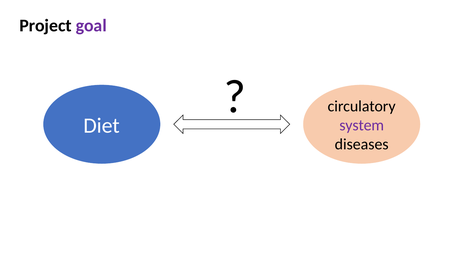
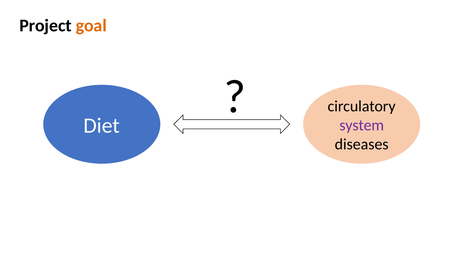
goal colour: purple -> orange (91, 26)
